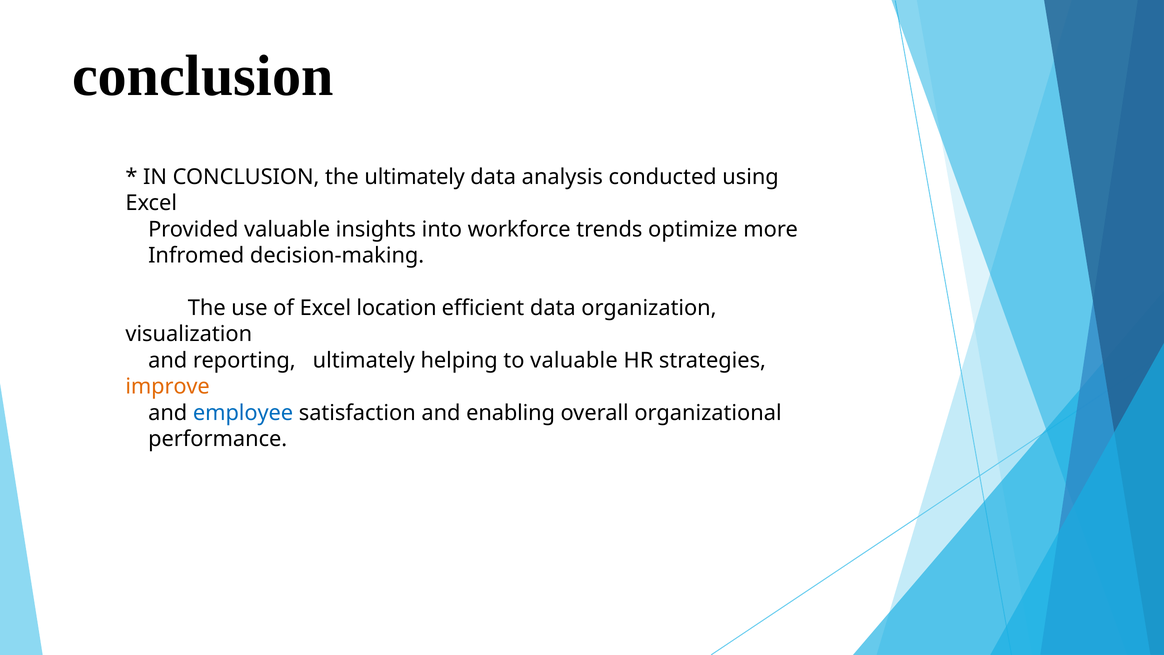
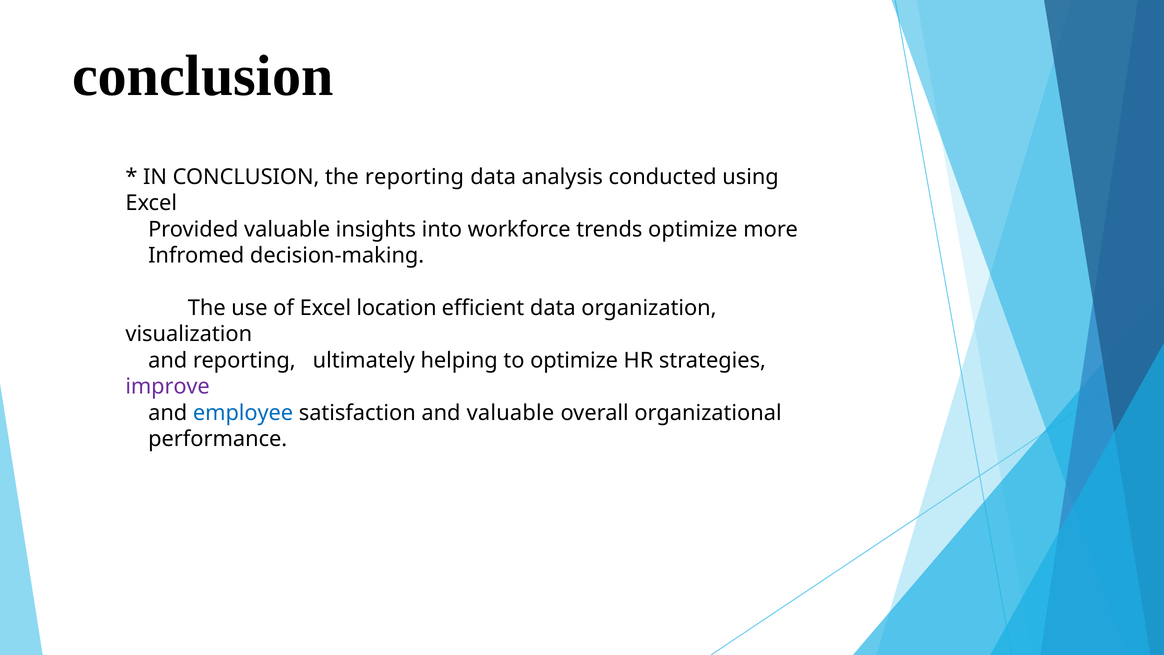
the ultimately: ultimately -> reporting (414, 177)
to valuable: valuable -> optimize (574, 360)
improve colour: orange -> purple (168, 387)
and enabling: enabling -> valuable (510, 413)
